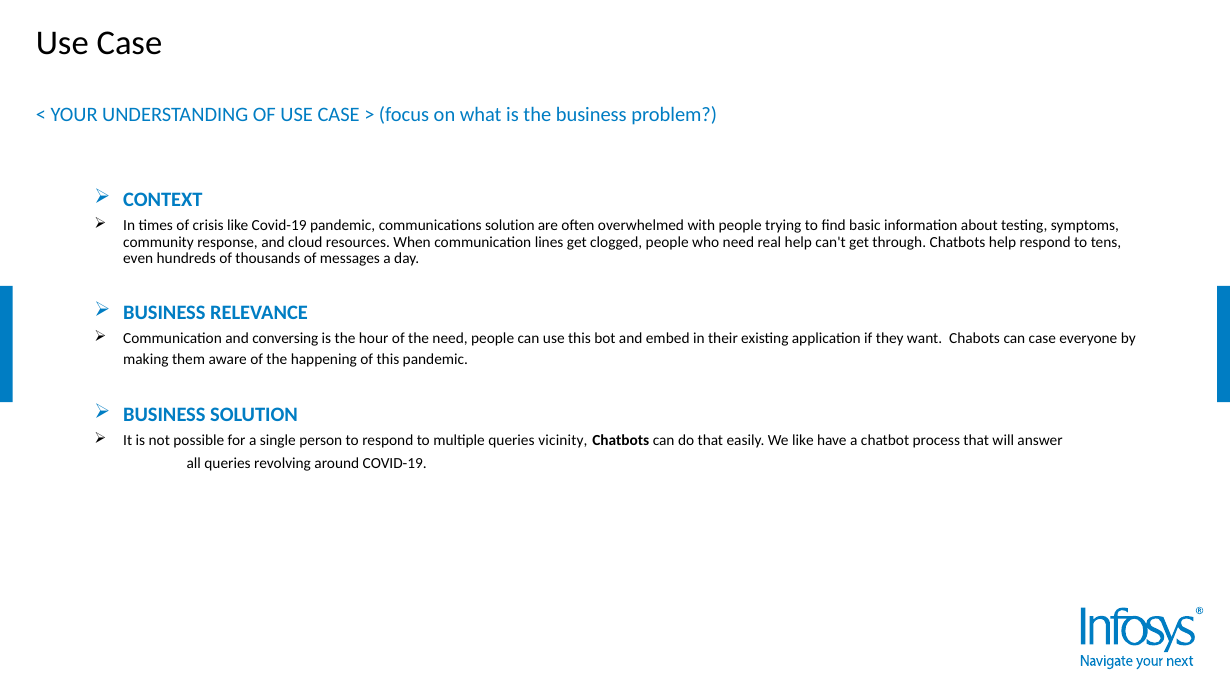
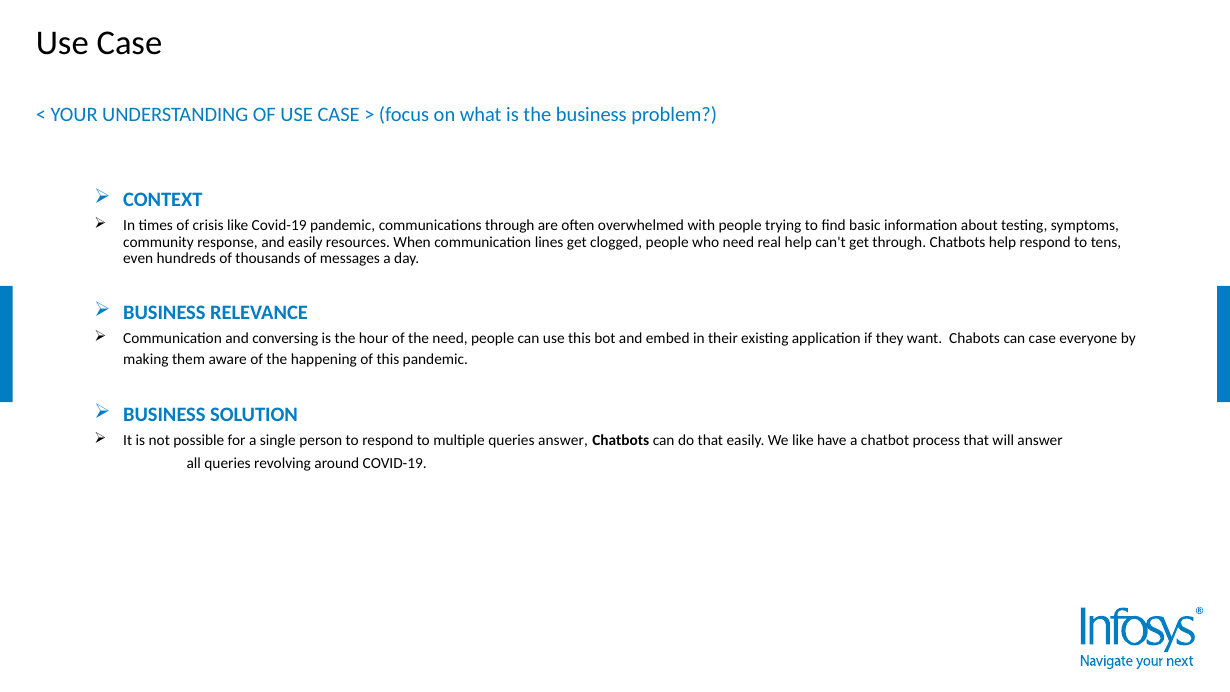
communications solution: solution -> through (510, 226)
and cloud: cloud -> easily (305, 242)
queries vicinity: vicinity -> answer (563, 441)
